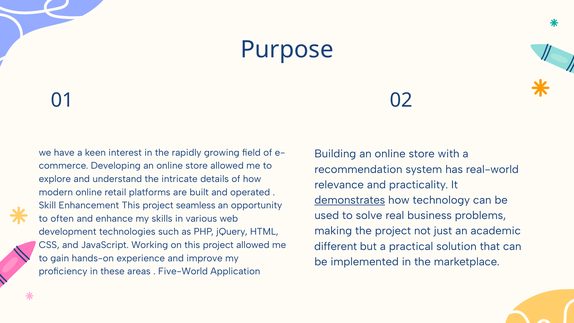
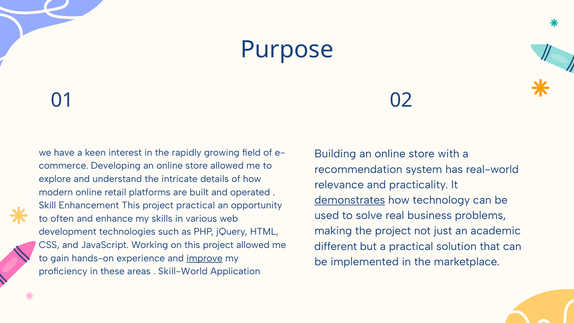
project seamless: seamless -> practical (196, 205)
improve underline: none -> present (205, 258)
Five-World: Five-World -> Skill-World (183, 271)
